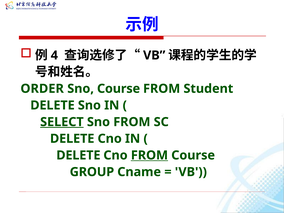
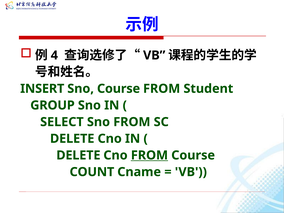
ORDER: ORDER -> INSERT (42, 89)
DELETE: DELETE -> GROUP (52, 105)
SELECT underline: present -> none (62, 122)
GROUP: GROUP -> COUNT (92, 172)
